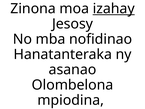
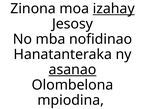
asanao underline: none -> present (72, 70)
